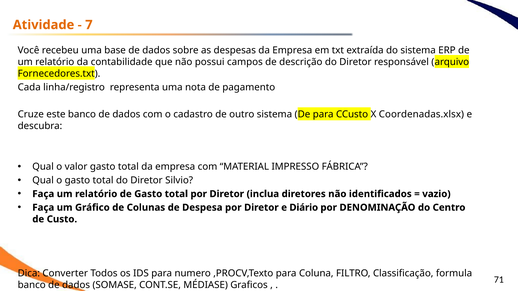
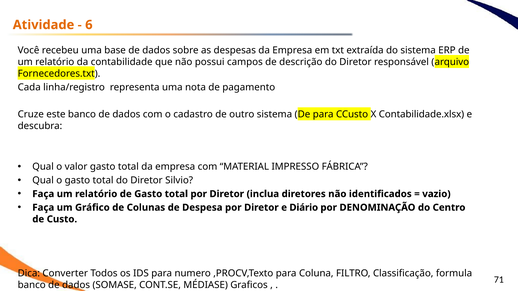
7: 7 -> 6 (89, 25)
Coordenadas.xlsx: Coordenadas.xlsx -> Contabilidade.xlsx (421, 115)
